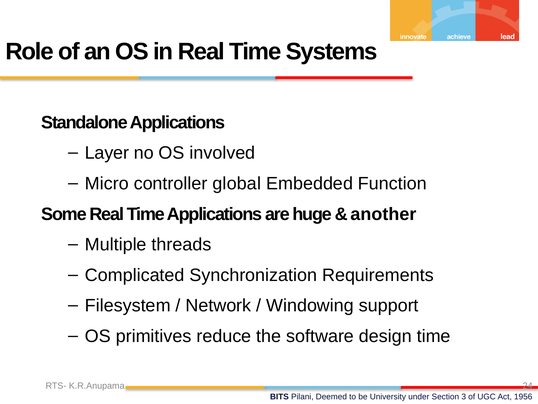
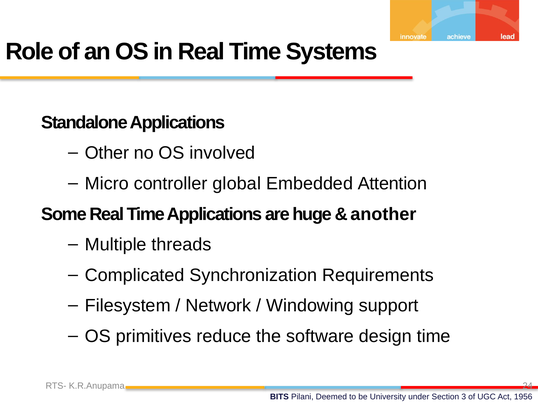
Layer: Layer -> Other (107, 153)
Function: Function -> Attention (392, 183)
